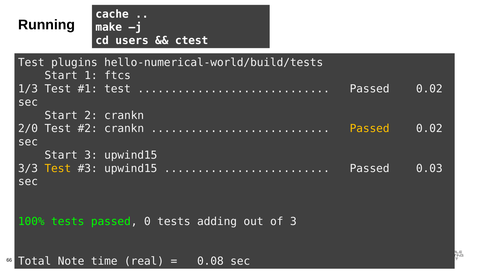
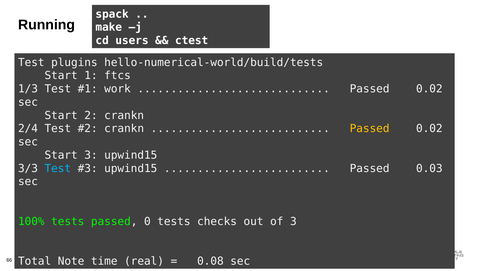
cache: cache -> spack (112, 14)
test: test -> work (118, 89)
2/0: 2/0 -> 2/4 (28, 129)
Test colour: yellow -> light blue (58, 169)
adding: adding -> checks (217, 222)
